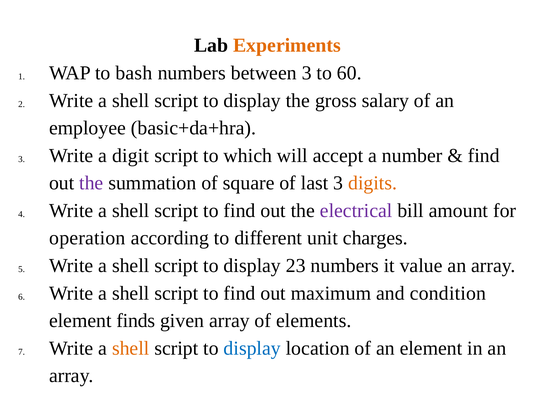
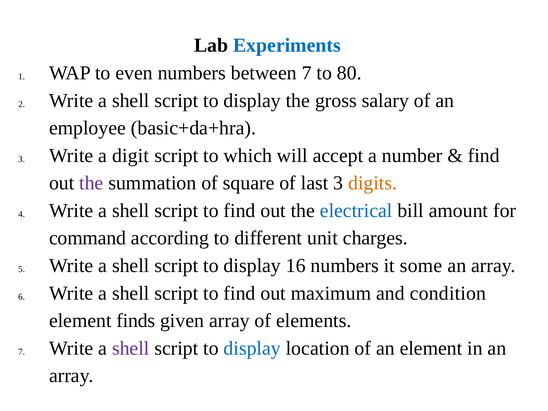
Experiments colour: orange -> blue (287, 45)
bash: bash -> even (134, 73)
between 3: 3 -> 7 (307, 73)
60: 60 -> 80 (349, 73)
electrical colour: purple -> blue (356, 211)
operation: operation -> command (88, 238)
23: 23 -> 16 (296, 266)
value: value -> some (421, 266)
shell colour: orange -> purple (131, 348)
